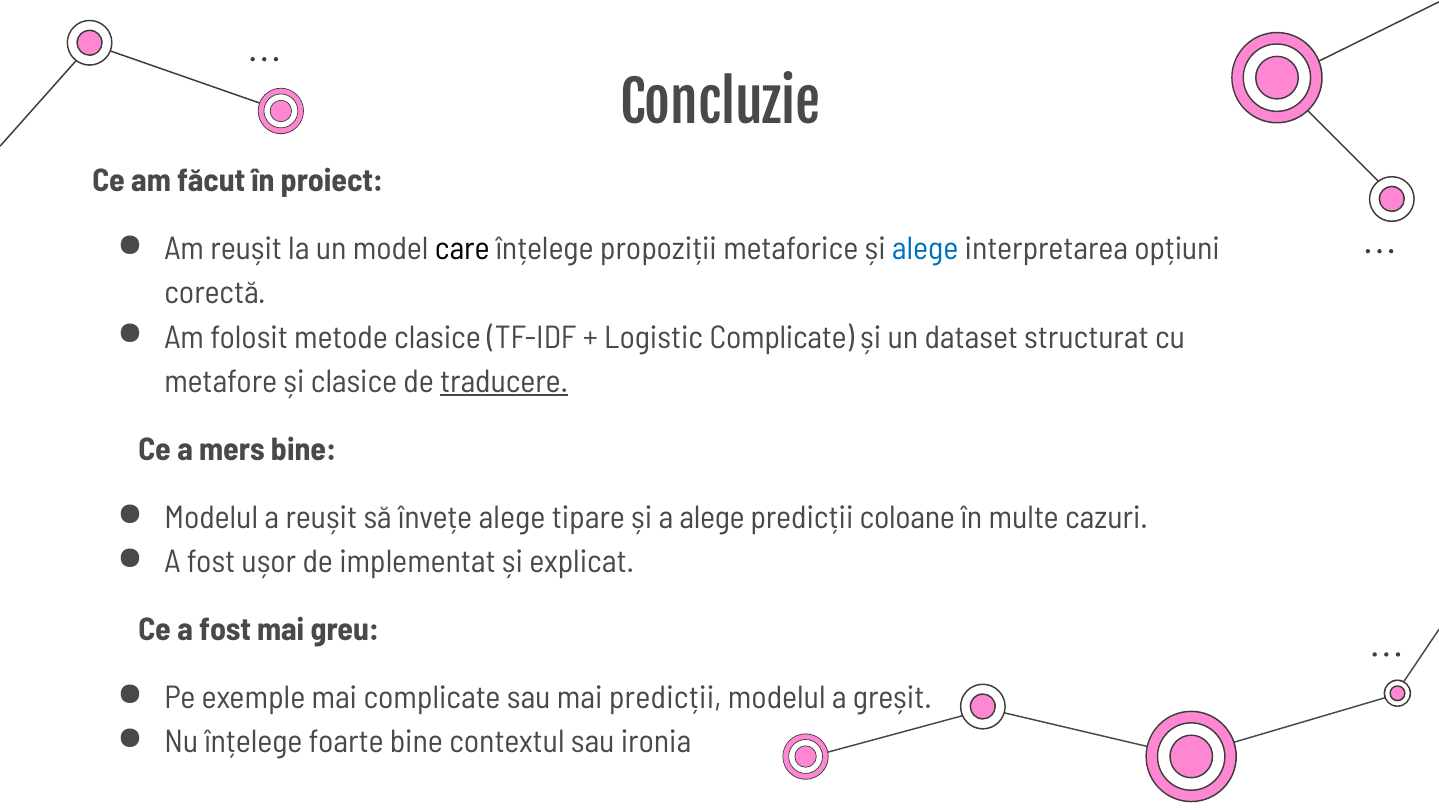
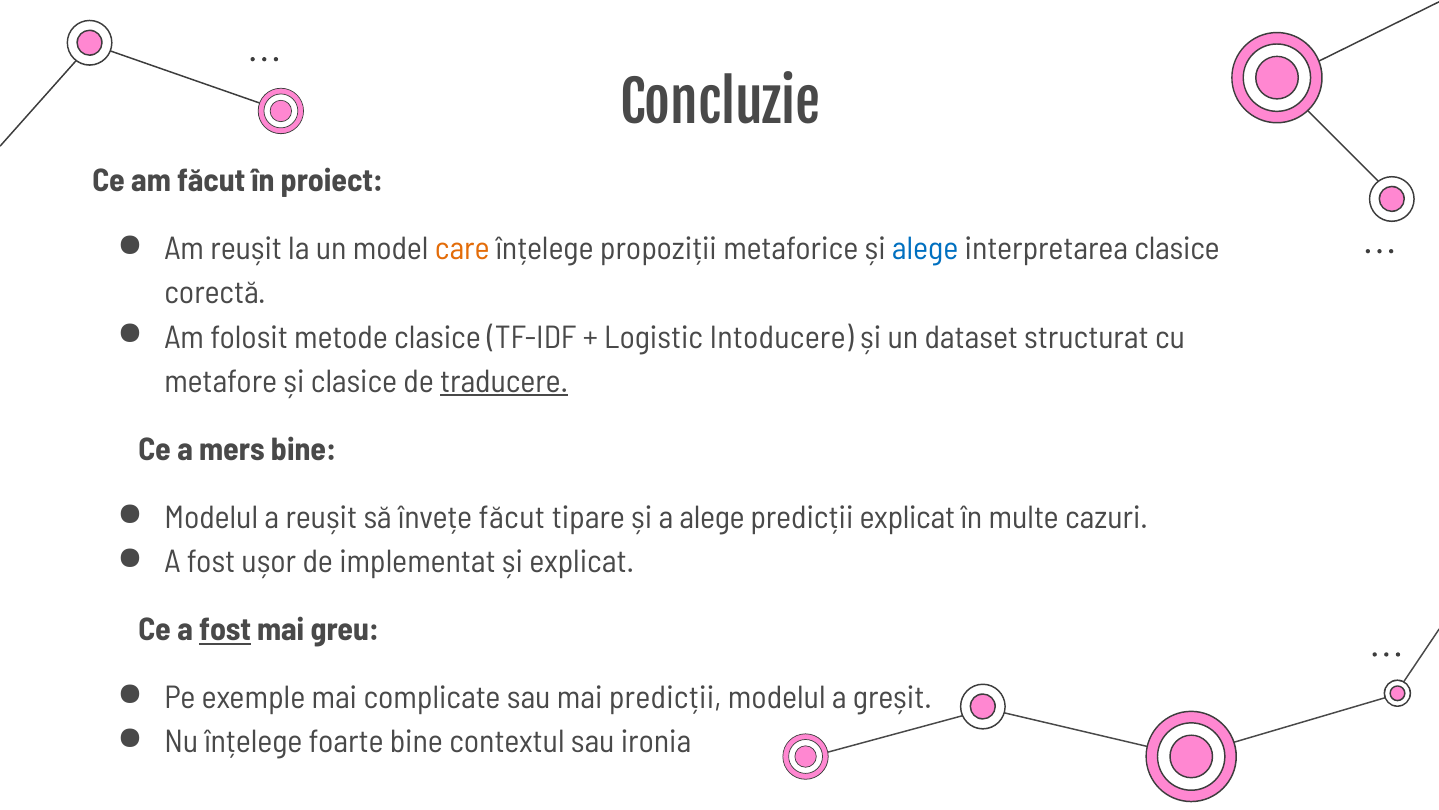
care colour: black -> orange (462, 249)
interpretarea opțiuni: opțiuni -> clasice (1177, 249)
Logistic Complicate: Complicate -> Intoducere (782, 337)
învețe alege: alege -> făcut (512, 517)
predicții coloane: coloane -> explicat (907, 517)
fost underline: none -> present (225, 630)
